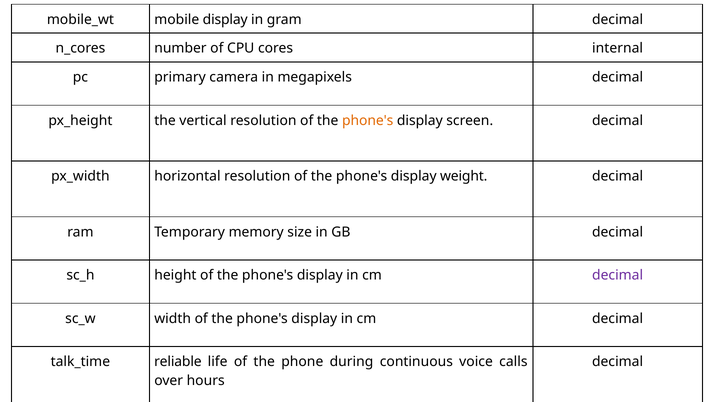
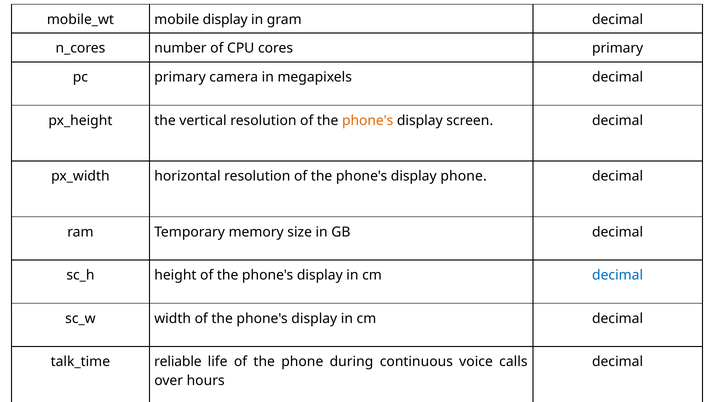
cores internal: internal -> primary (618, 48)
display weight: weight -> phone (464, 176)
decimal colour: purple -> blue (618, 275)
